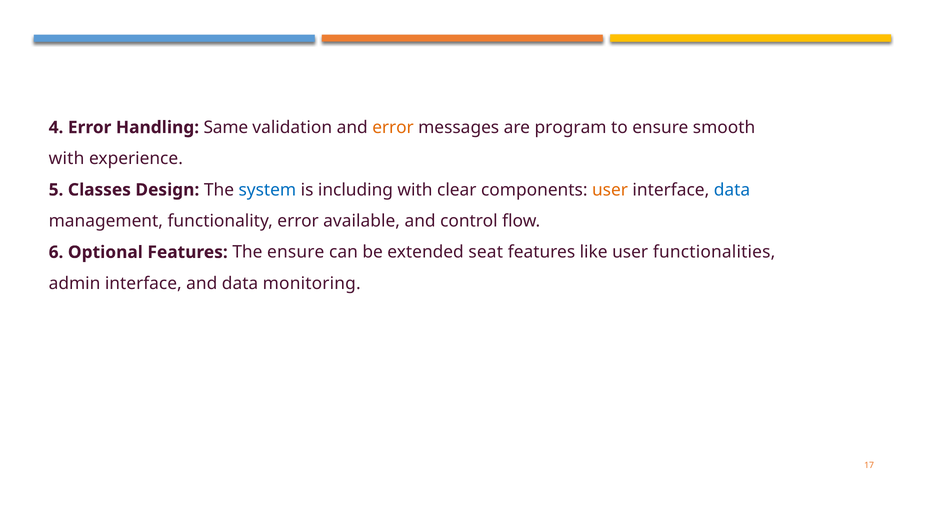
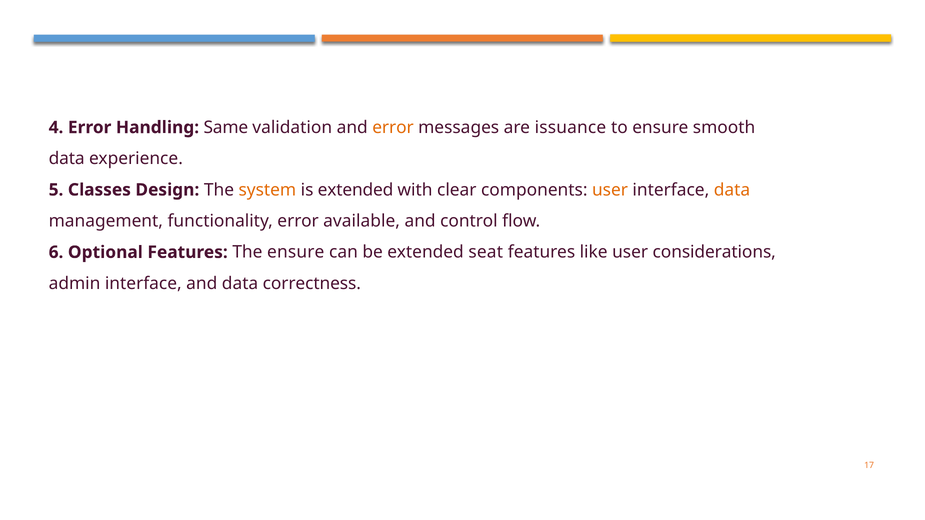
program: program -> issuance (570, 128)
with: with -> data (67, 159)
system colour: blue -> orange (267, 190)
is including: including -> extended (356, 190)
data colour: blue -> orange (732, 190)
functionalities: functionalities -> considerations (714, 252)
monitoring: monitoring -> correctness (312, 284)
